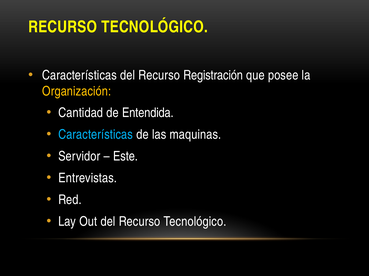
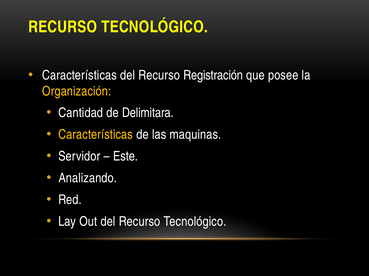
Entendida: Entendida -> Delimitara (148, 113)
Características colour: light blue -> yellow (96, 135)
Entrevistas: Entrevistas -> Analizando (88, 178)
